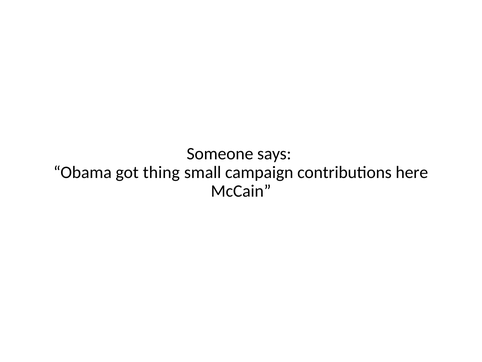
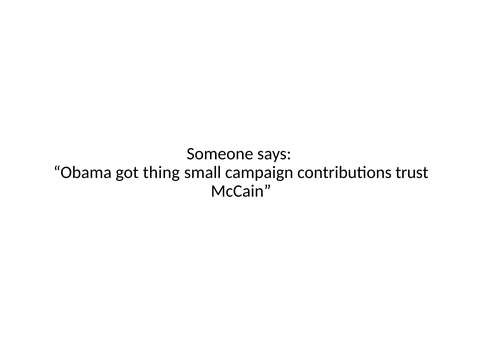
here: here -> trust (412, 172)
